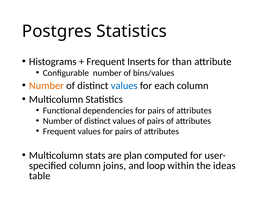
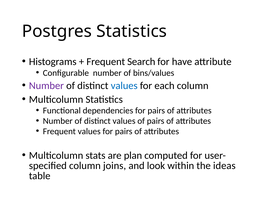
Inserts: Inserts -> Search (141, 62)
than: than -> have (182, 62)
Number colour: orange -> purple (46, 86)
loop: loop -> look (156, 166)
